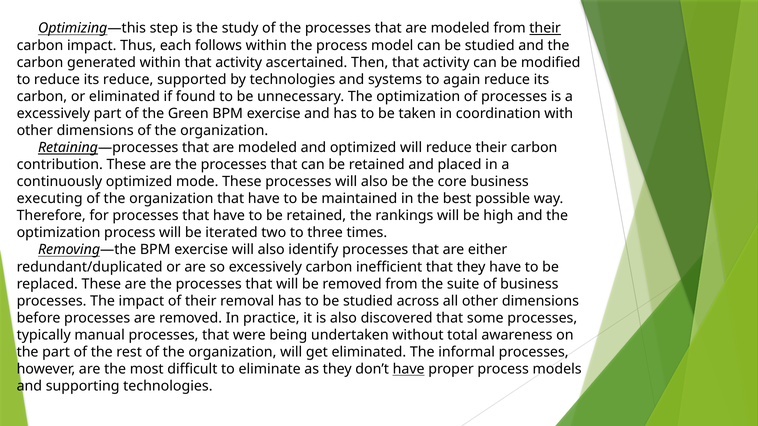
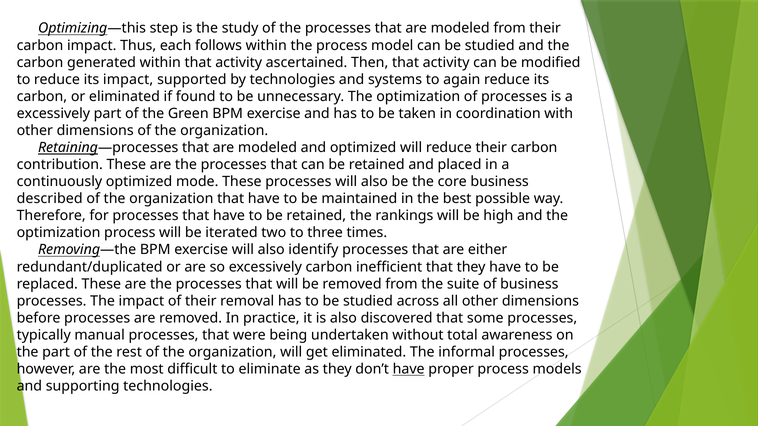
their underline: present -> none (545, 28)
its reduce: reduce -> impact (128, 79)
executing: executing -> described (50, 199)
